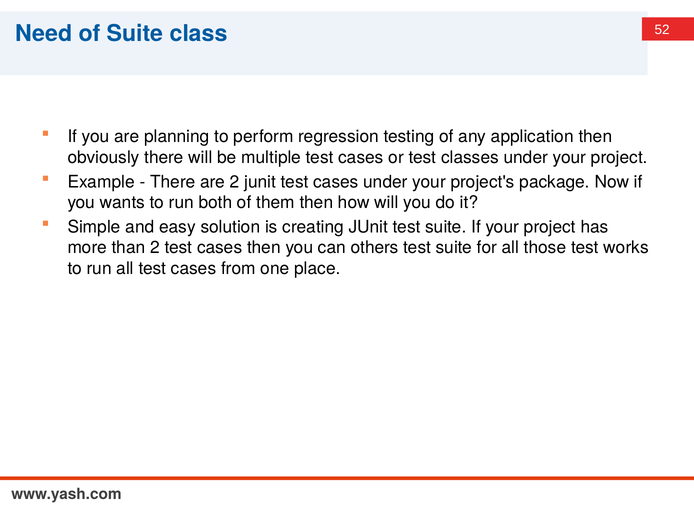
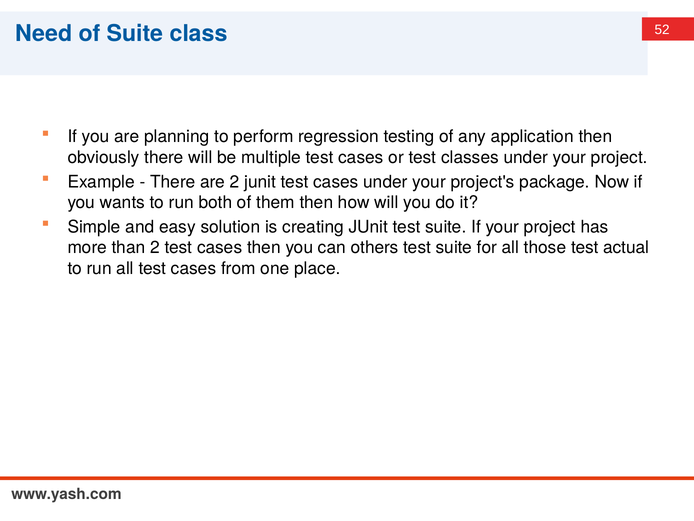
works: works -> actual (626, 248)
